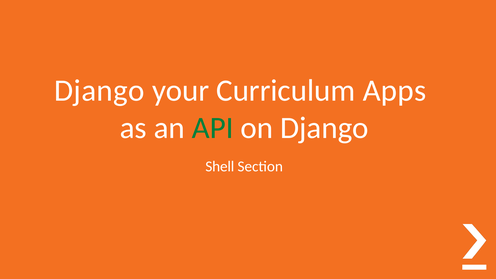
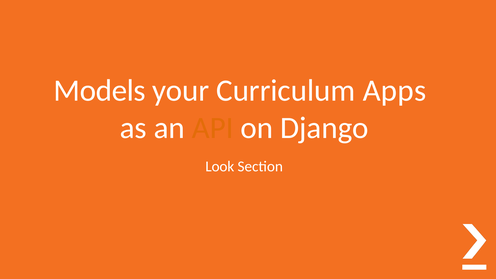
Django: Django -> Models (100, 91)
API colour: green -> orange (213, 128)
Shell: Shell -> Look (220, 166)
